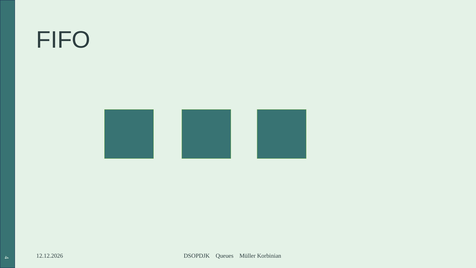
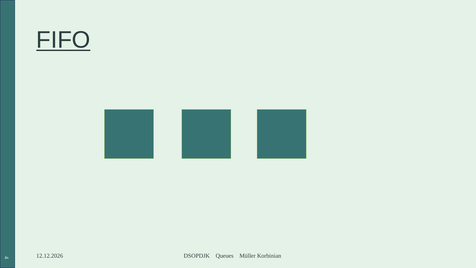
FIFO underline: none -> present (63, 40)
